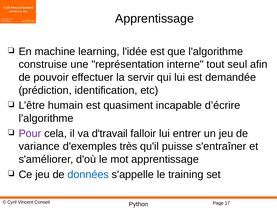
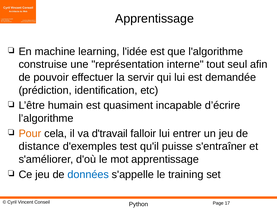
Pour colour: purple -> orange (30, 133)
variance: variance -> distance (39, 146)
très: très -> test (128, 146)
